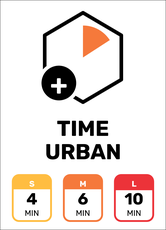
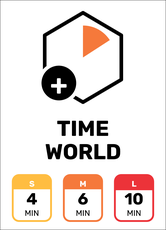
URBAN: URBAN -> WORLD (83, 152)
